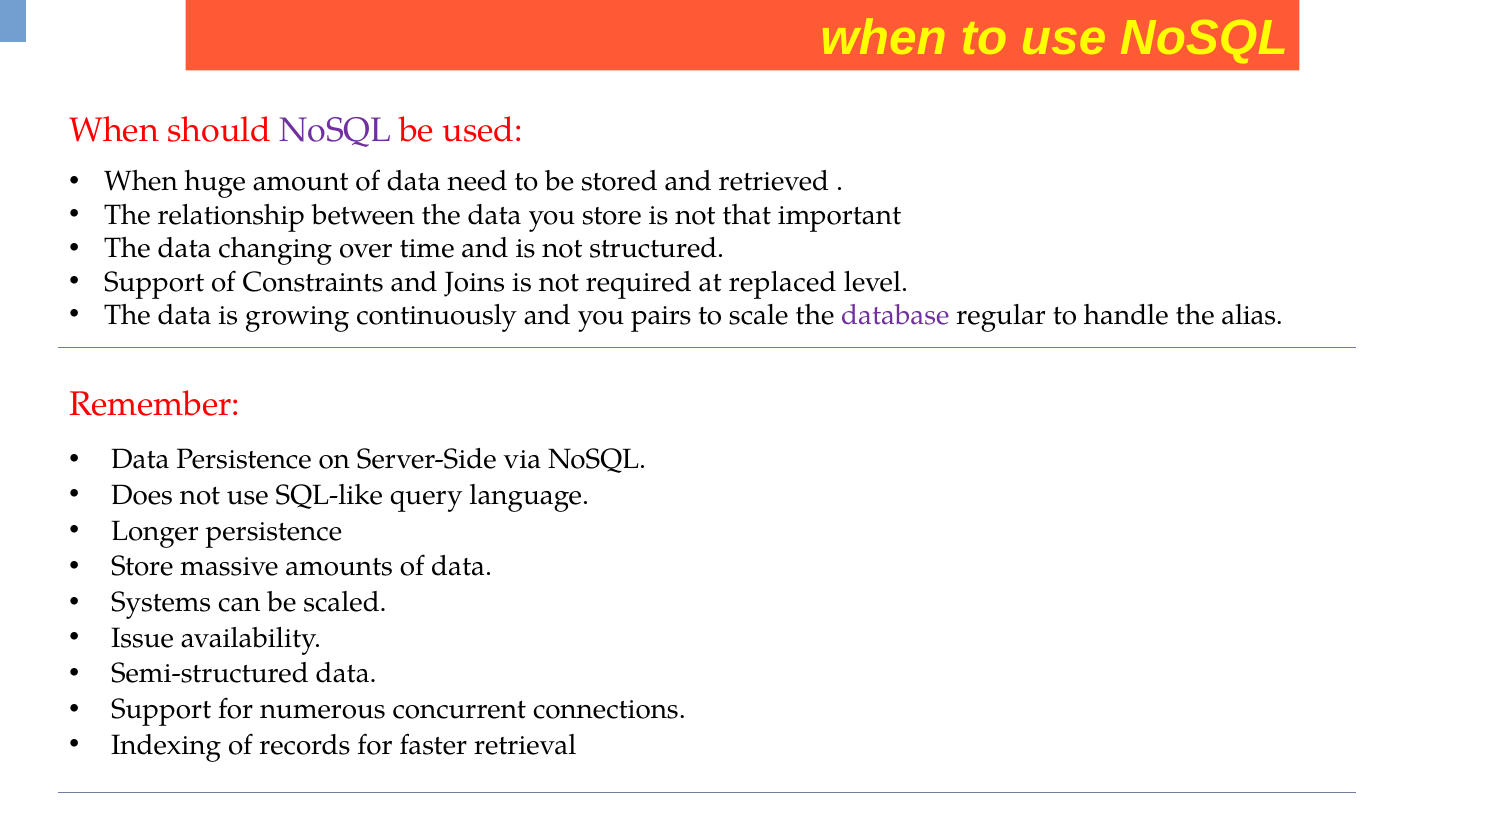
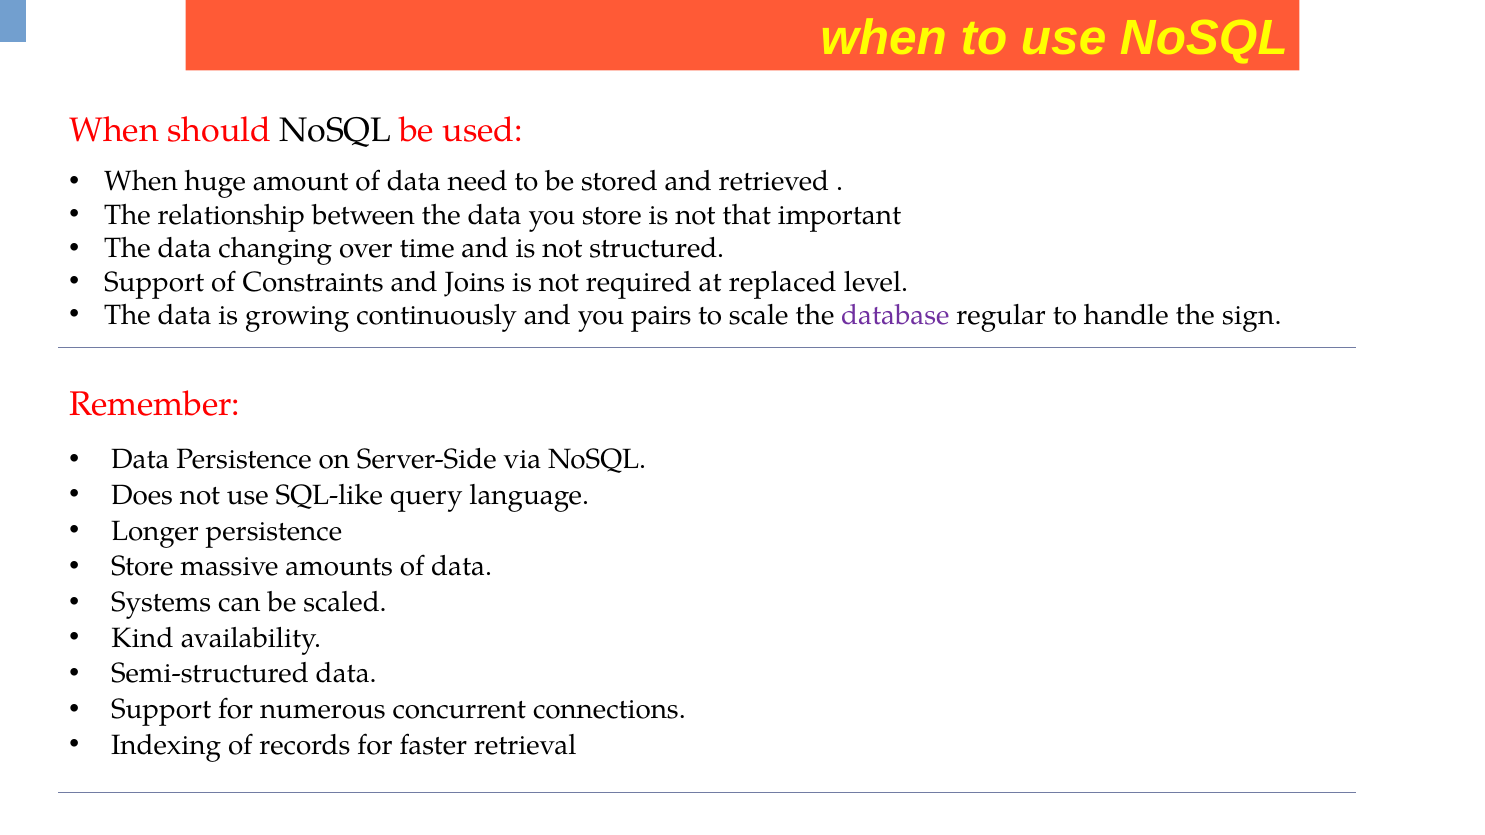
NoSQL colour: purple -> black (335, 130)
alias: alias -> sign (1252, 315)
Issue: Issue -> Kind (142, 638)
